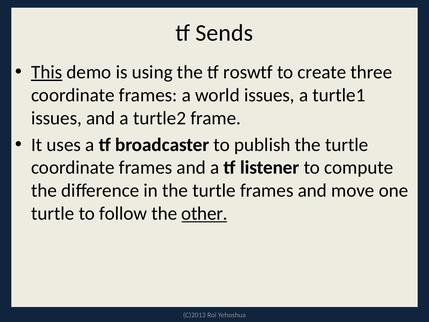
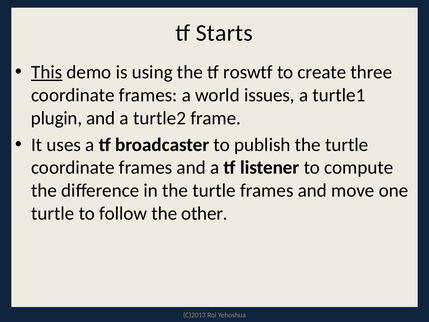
Sends: Sends -> Starts (224, 33)
issues: issues -> plugin (57, 118)
other underline: present -> none (204, 213)
